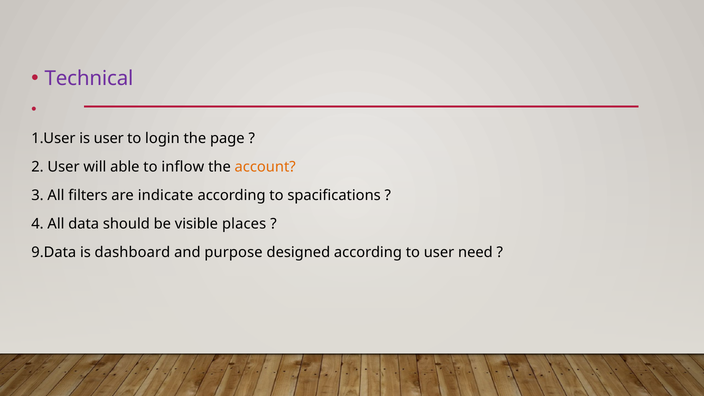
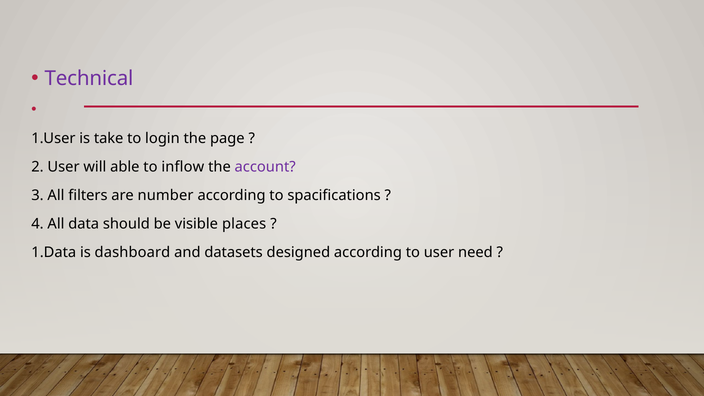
is user: user -> take (109, 138)
account colour: orange -> purple (265, 167)
indicate: indicate -> number (166, 195)
9.Data: 9.Data -> 1.Data (54, 252)
purpose: purpose -> datasets (234, 252)
